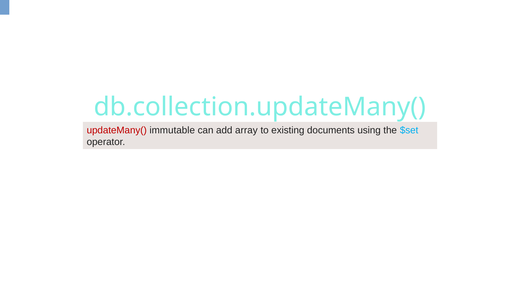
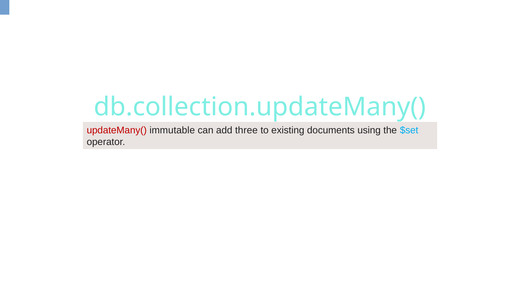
array: array -> three (246, 131)
